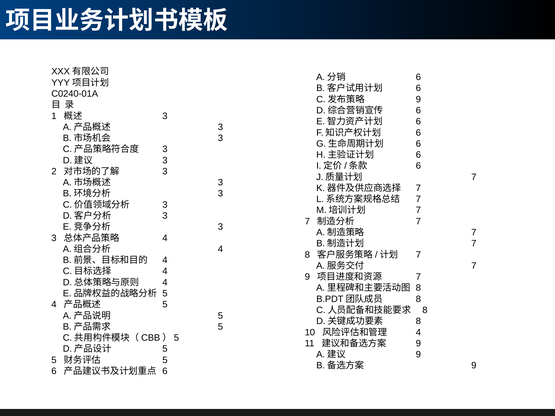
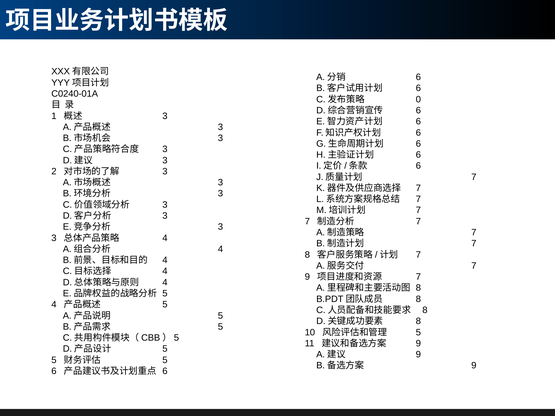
9: 9 -> 0 (418, 99)
4: 4 -> 5 (418, 333)
